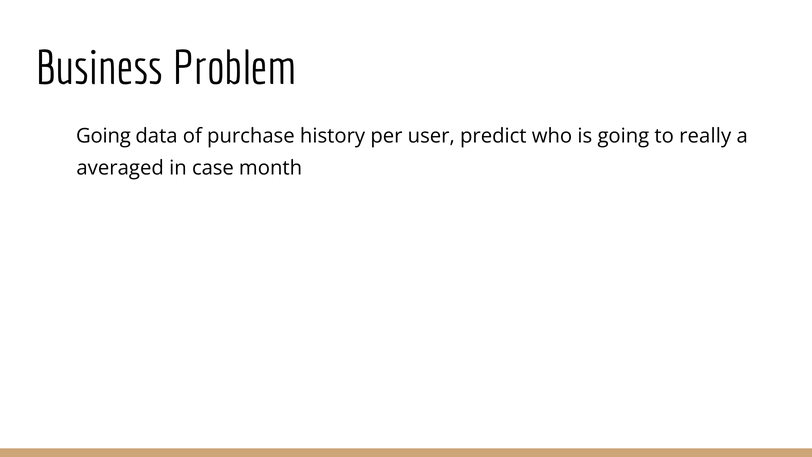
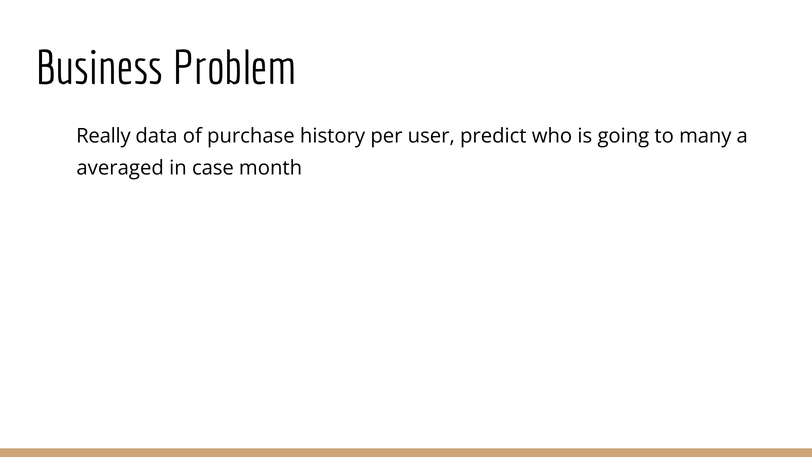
Going: Going -> Really (103, 136)
really: really -> many (705, 136)
